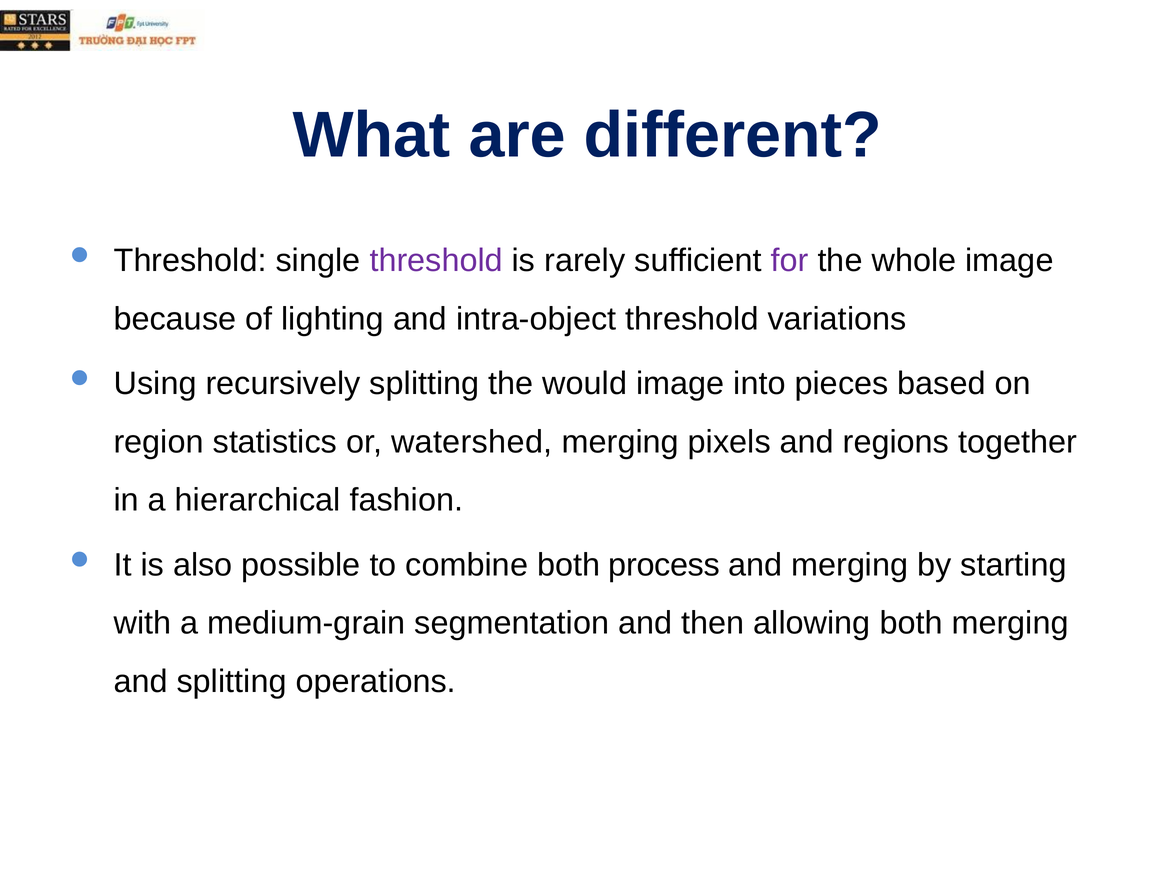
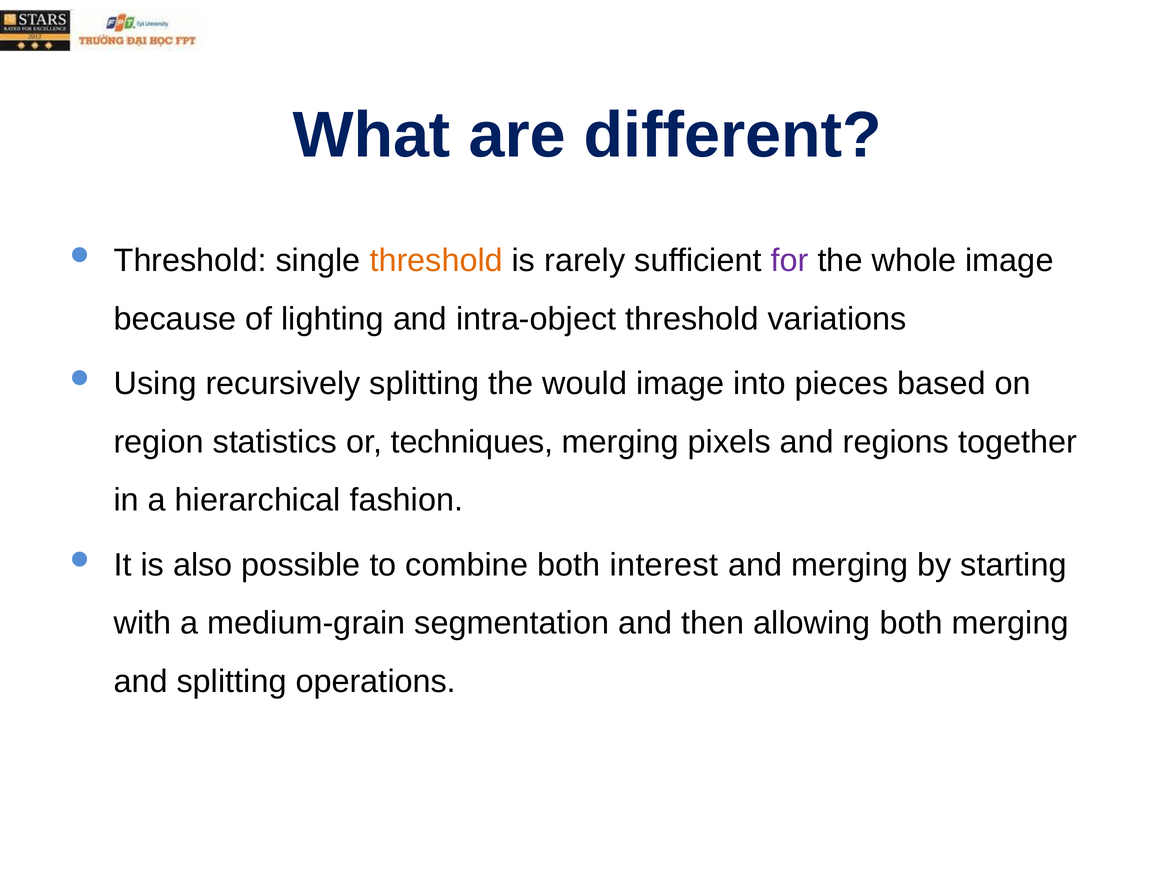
threshold colour: purple -> orange (436, 261)
watershed: watershed -> techniques (472, 442)
process: process -> interest (664, 565)
